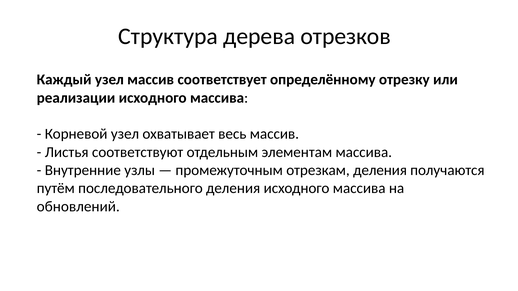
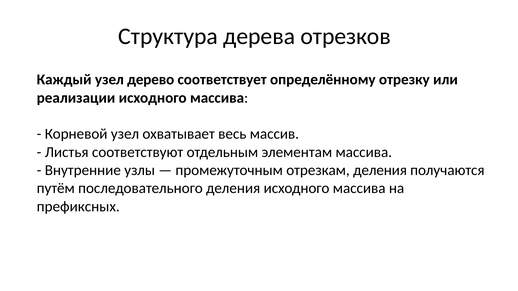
узел массив: массив -> дерево (151, 80)
обновлений: обновлений -> префиксных (78, 207)
